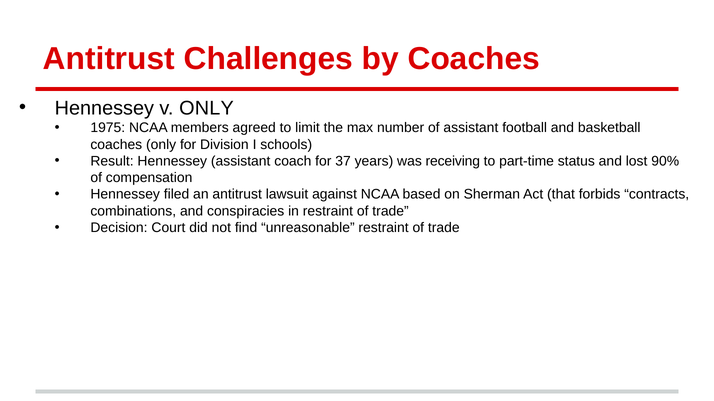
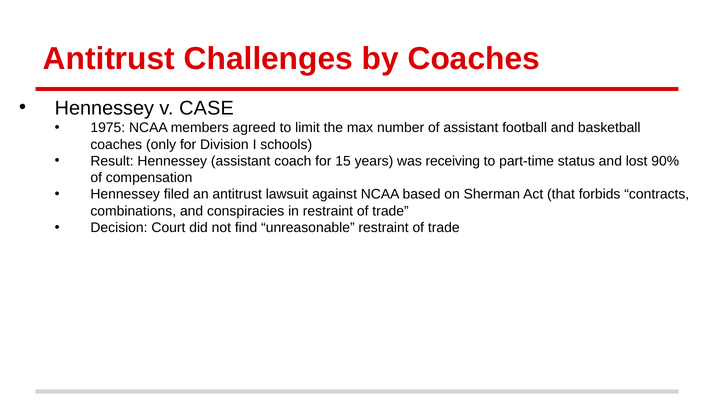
v ONLY: ONLY -> CASE (206, 108)
37: 37 -> 15 (343, 161)
